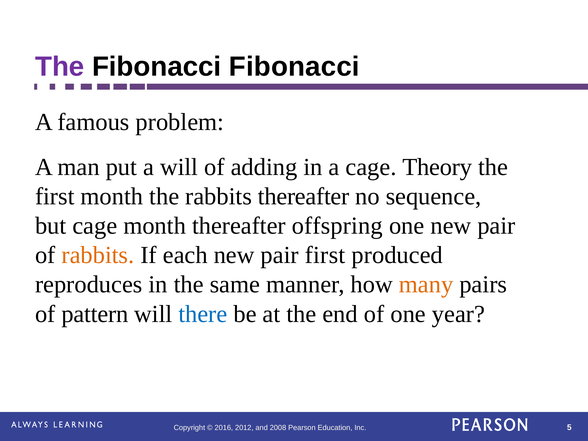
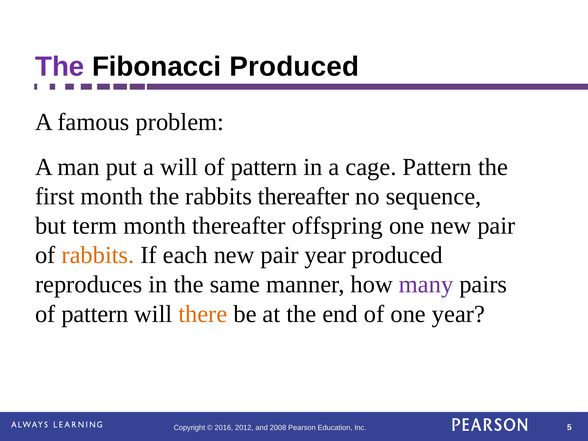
Fibonacci Fibonacci: Fibonacci -> Produced (294, 67)
adding: adding -> pattern (264, 167)
cage Theory: Theory -> Pattern (437, 167)
but cage: cage -> term (95, 226)
pair first: first -> year (325, 255)
many colour: orange -> purple (426, 285)
there colour: blue -> orange (203, 314)
